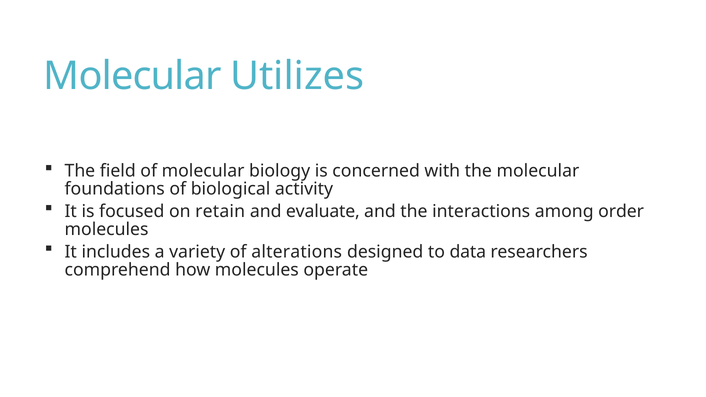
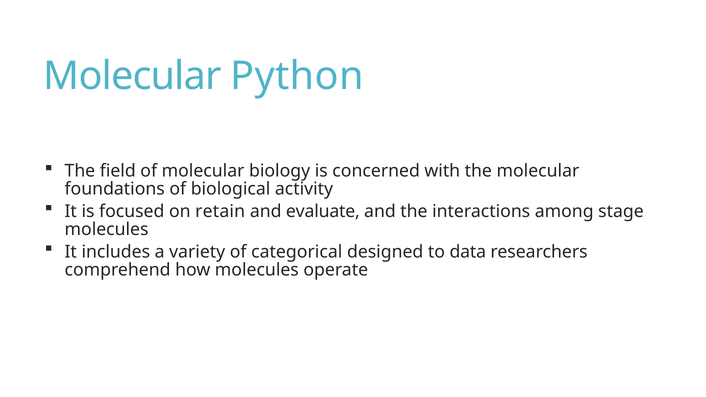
Utilizes: Utilizes -> Python (297, 76)
order: order -> stage (621, 211)
alterations: alterations -> categorical (297, 252)
